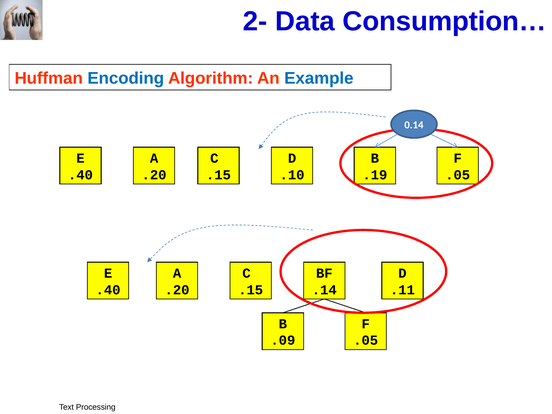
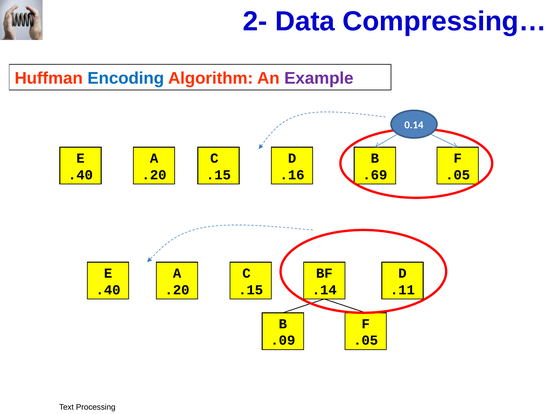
Consumption…: Consumption… -> Compressing… (444, 21)
Example colour: blue -> purple (319, 78)
.10: .10 -> .16 (292, 175)
.19: .19 -> .69 (375, 175)
